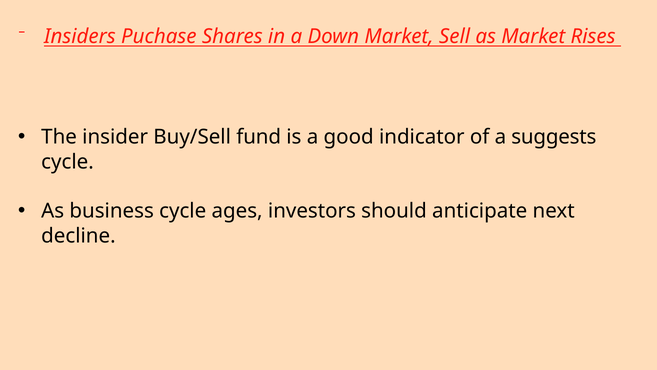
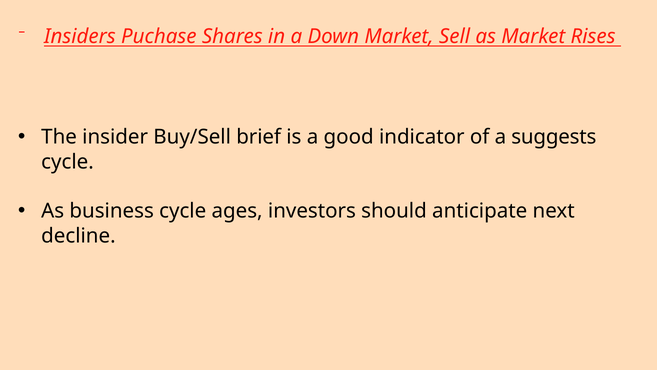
fund: fund -> brief (259, 137)
